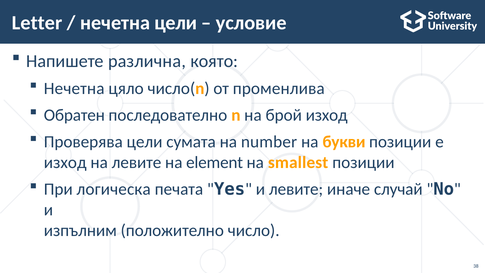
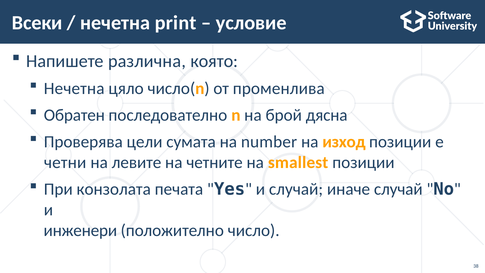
Letter: Letter -> Всеки (37, 23)
нечетна цели: цели -> print (176, 23)
брой изход: изход -> дясна (327, 115)
букви: букви -> изход (344, 142)
изход: изход -> четни (65, 162)
element: element -> четните (215, 162)
логическа: логическа -> конзолата (114, 189)
и левите: левите -> случай (296, 189)
изпълним: изпълним -> инженери (80, 230)
